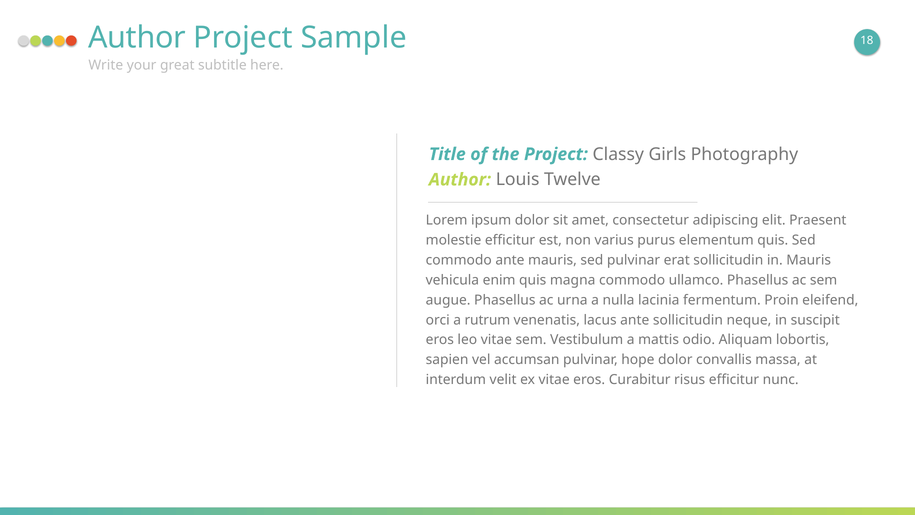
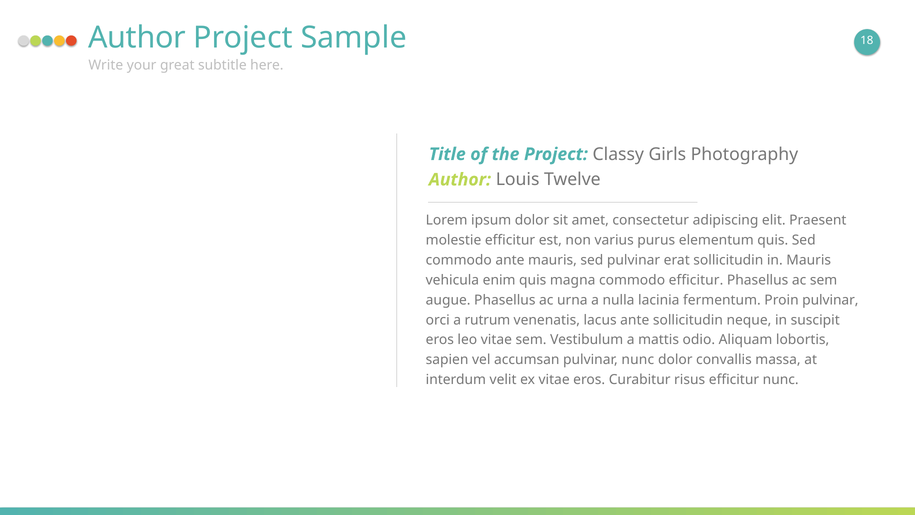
commodo ullamco: ullamco -> efficitur (696, 280)
Proin eleifend: eleifend -> pulvinar (830, 300)
pulvinar hope: hope -> nunc (638, 359)
